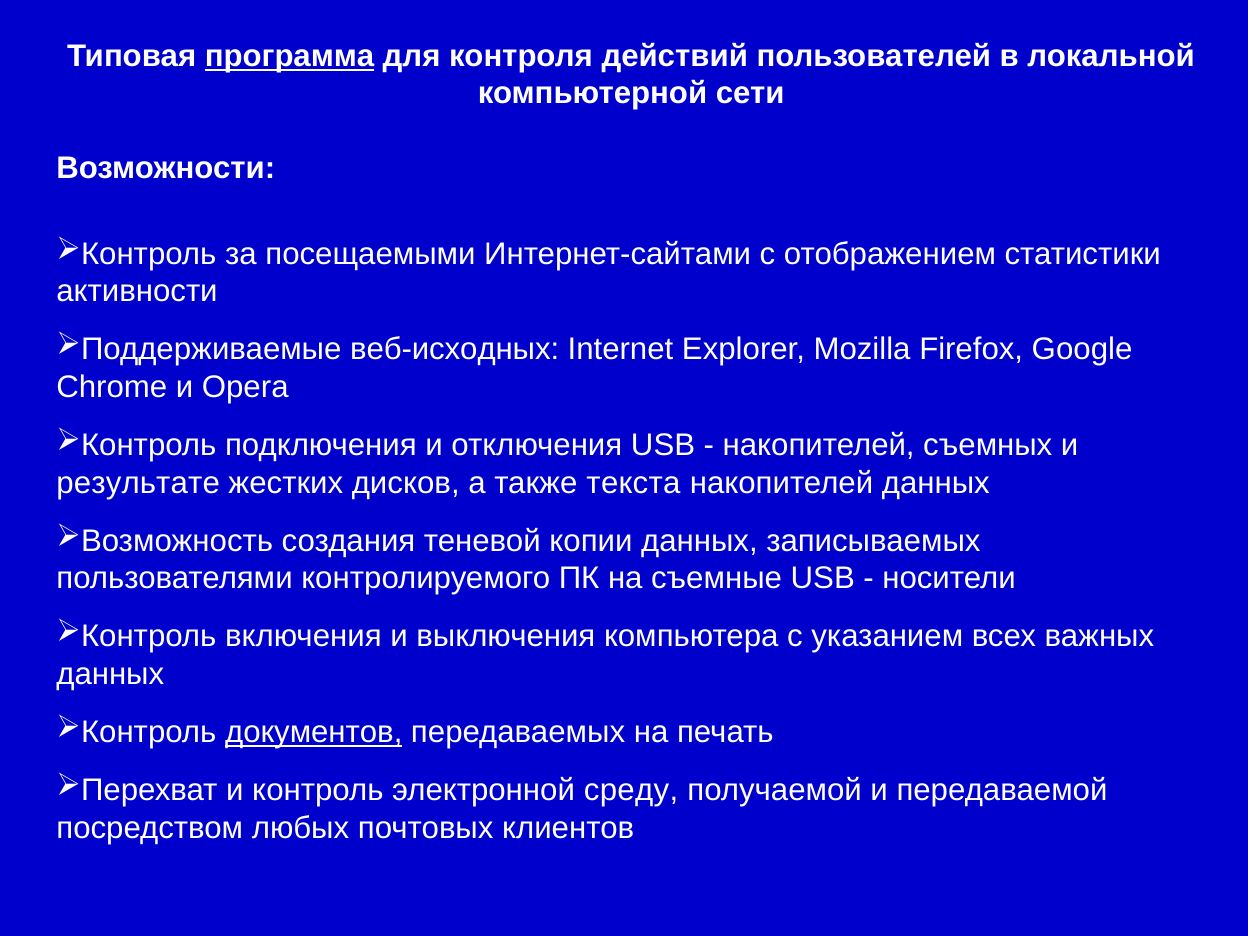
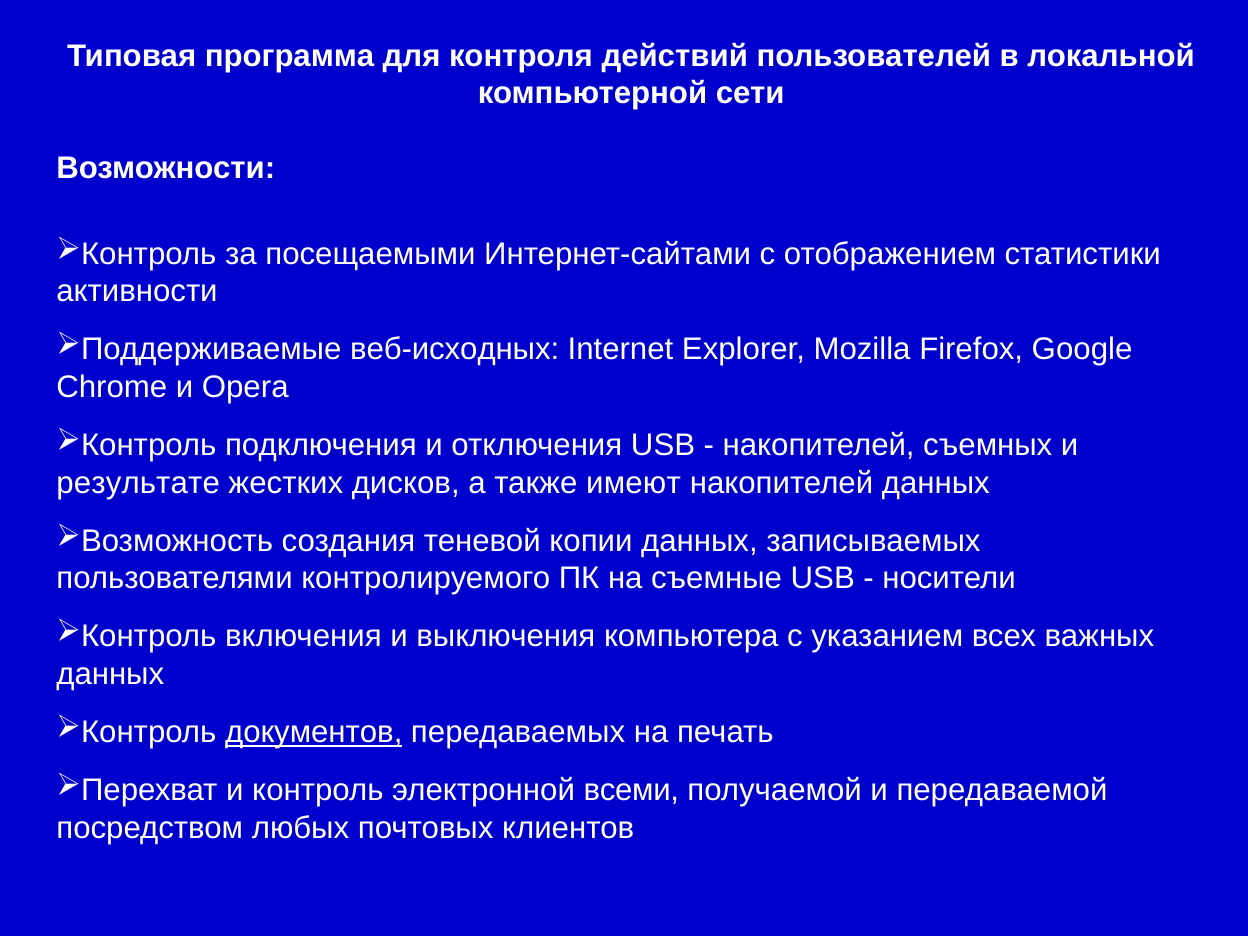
программа underline: present -> none (289, 56)
текста: текста -> имеют (634, 483)
среду: среду -> всеми (631, 791)
